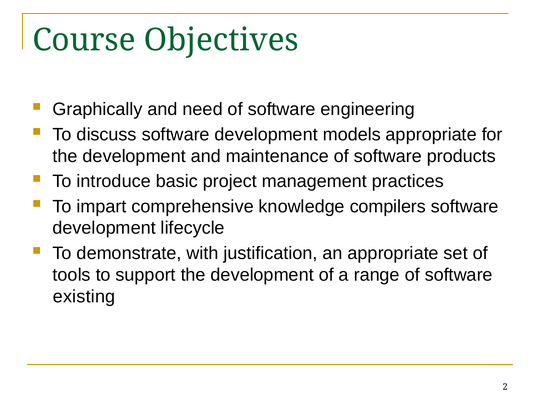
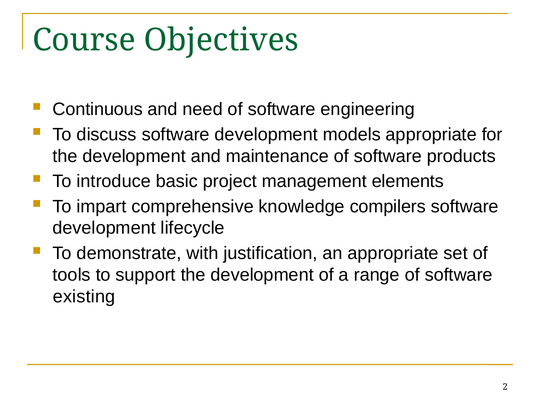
Graphically: Graphically -> Continuous (98, 109)
practices: practices -> elements (408, 181)
